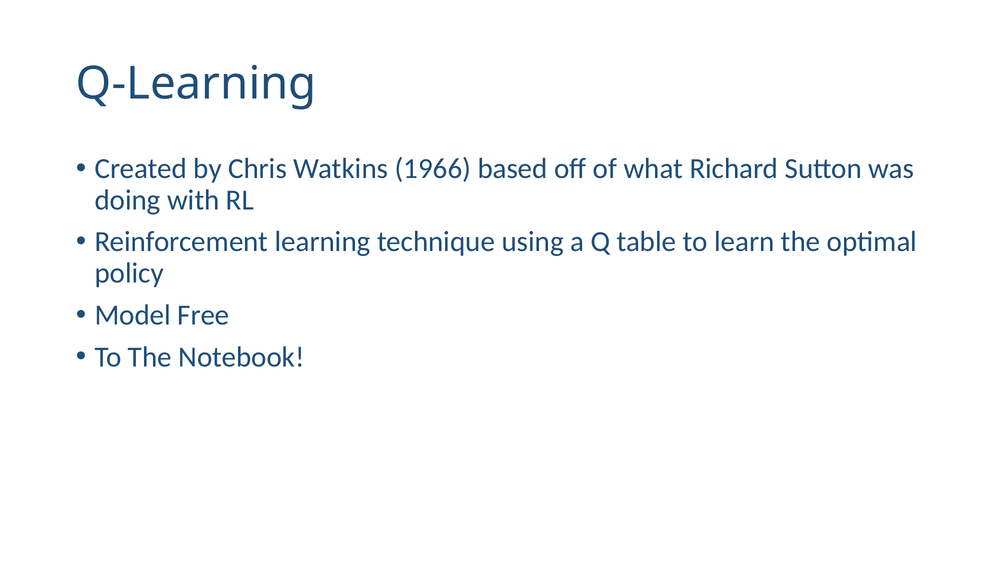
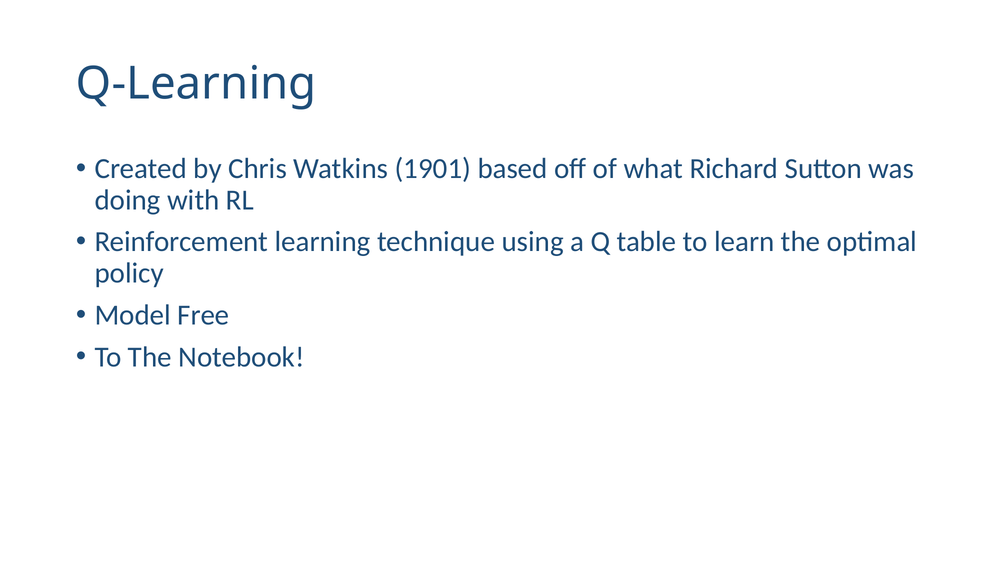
1966: 1966 -> 1901 (433, 168)
